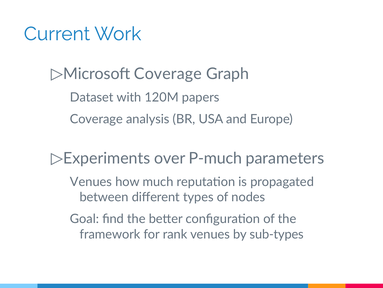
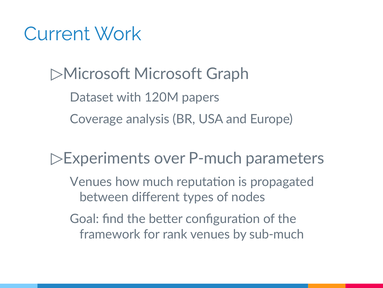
Microsoft Coverage: Coverage -> Microsoft (168, 74)
sub-types: sub-types -> sub-much (277, 234)
